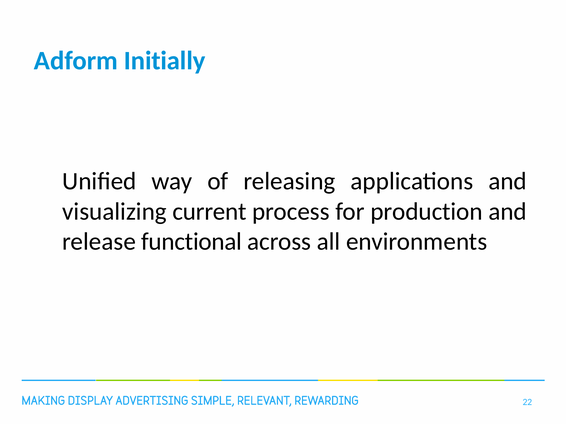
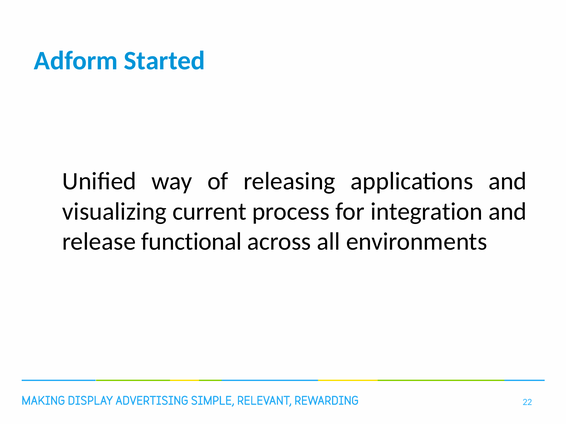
Initially: Initially -> Started (165, 61)
production: production -> integration (427, 212)
